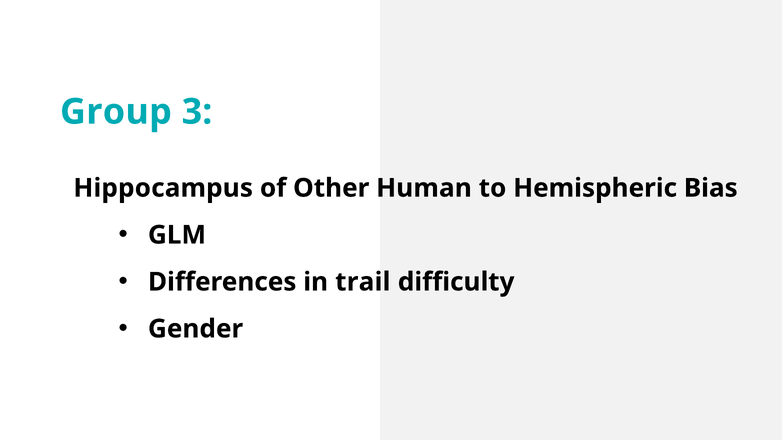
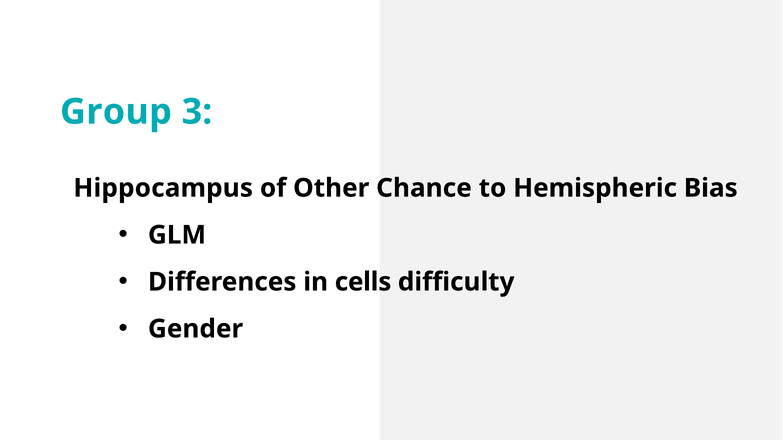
Human: Human -> Chance (424, 188)
trail: trail -> cells (363, 282)
